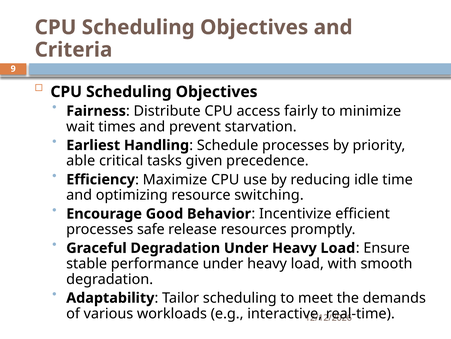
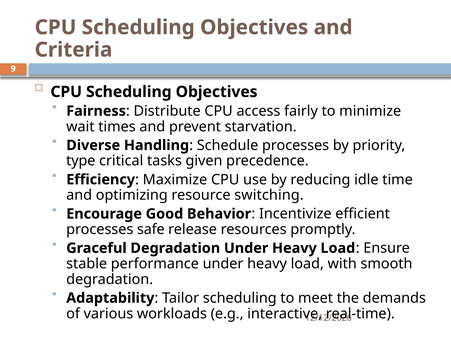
Earliest: Earliest -> Diverse (93, 145)
able: able -> type (81, 161)
